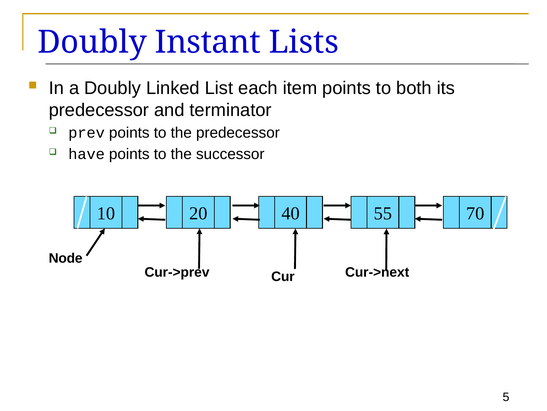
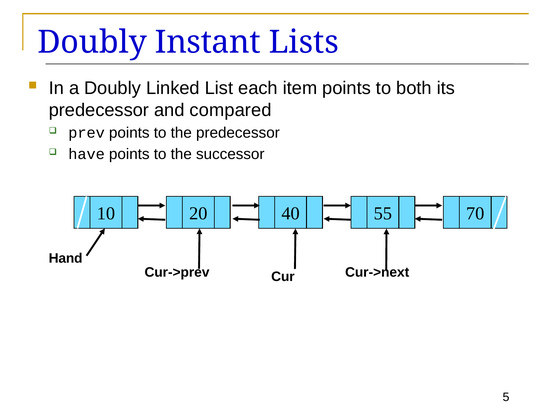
terminator: terminator -> compared (231, 110)
Node: Node -> Hand (66, 258)
